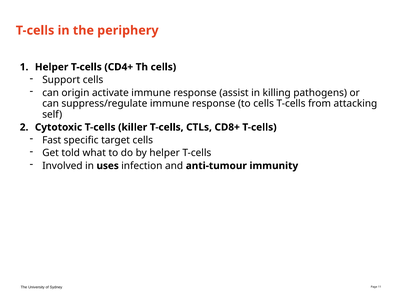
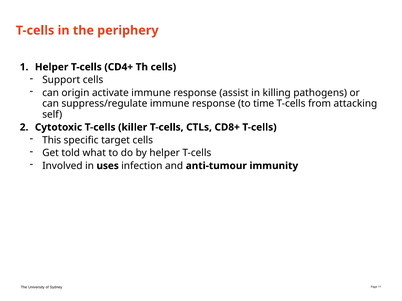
to cells: cells -> time (264, 104)
Fast: Fast -> This (52, 140)
